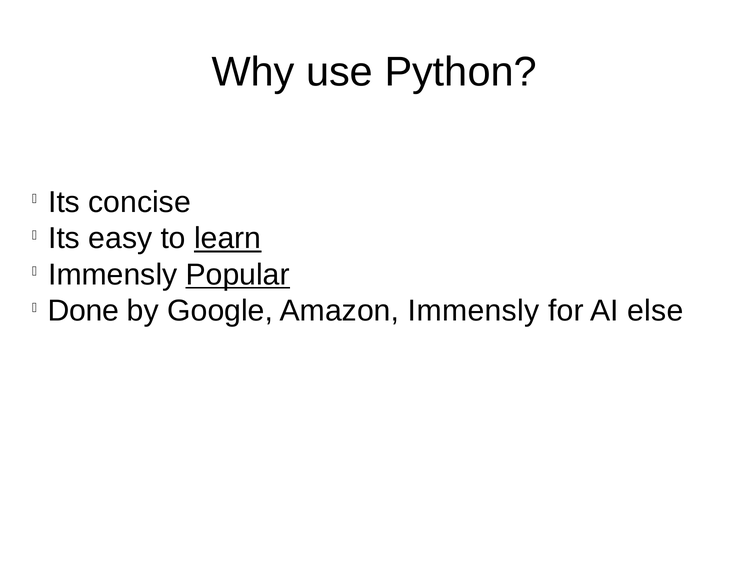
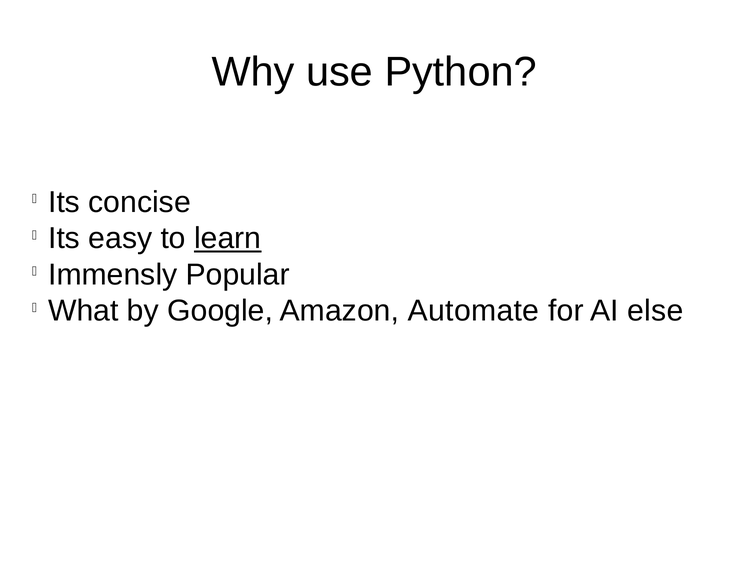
Popular underline: present -> none (238, 275)
Done: Done -> What (83, 311)
Amazon Immensly: Immensly -> Automate (474, 311)
